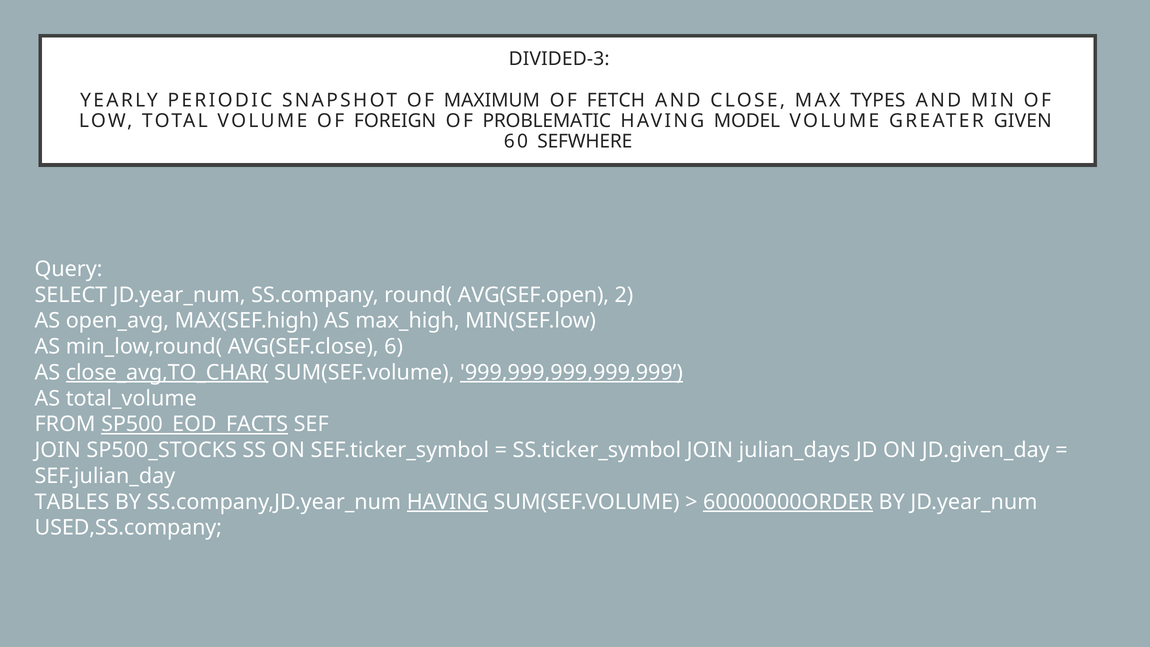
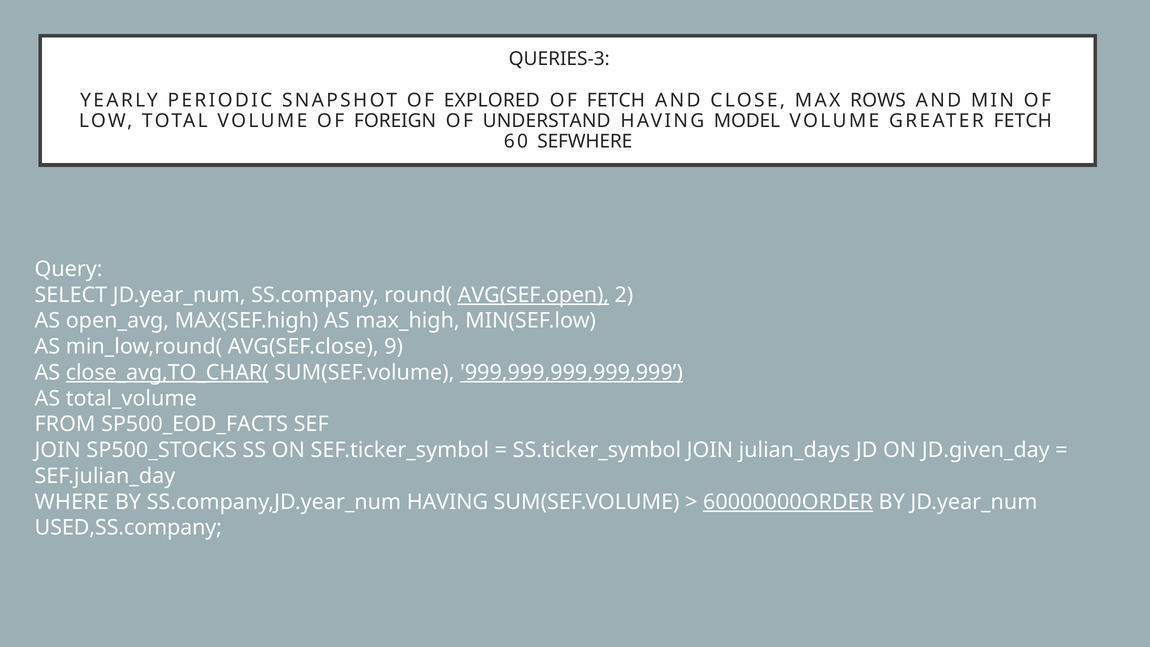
DIVIDED-3: DIVIDED-3 -> QUERIES-3 (559, 59)
MAXIMUM: MAXIMUM -> EXPLORED (492, 100)
TYPES: TYPES -> ROWS (878, 100)
PROBLEMATIC: PROBLEMATIC -> UNDERSTAND (547, 121)
GREATER GIVEN: GIVEN -> FETCH (1023, 121)
AVG(SEF.open underline: none -> present (533, 295)
6: 6 -> 9 (394, 347)
SP500_EOD_FACTS underline: present -> none (195, 424)
TABLES: TABLES -> WHERE (72, 502)
HAVING underline: present -> none (447, 502)
